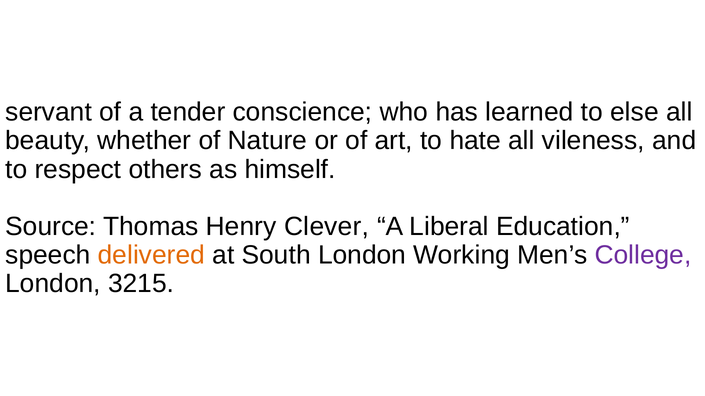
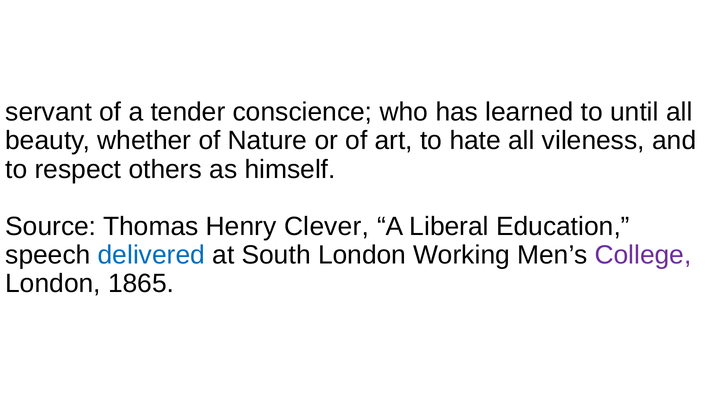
else: else -> until (634, 112)
delivered colour: orange -> blue (151, 255)
3215: 3215 -> 1865 (141, 284)
